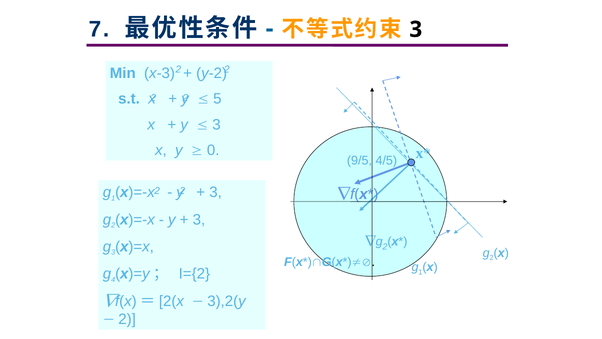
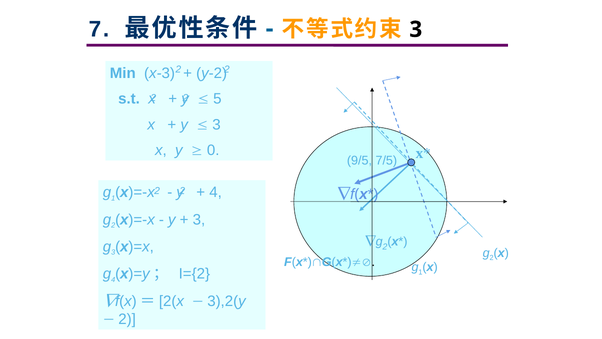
4/5: 4/5 -> 7/5 (386, 160)
3: 3 -> 4 (216, 192)
